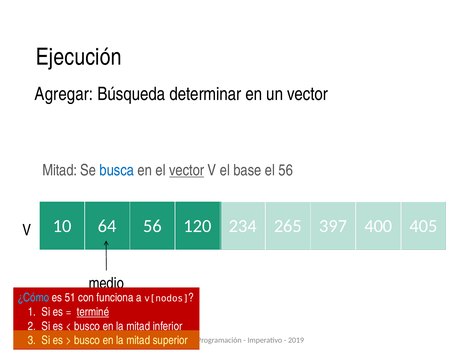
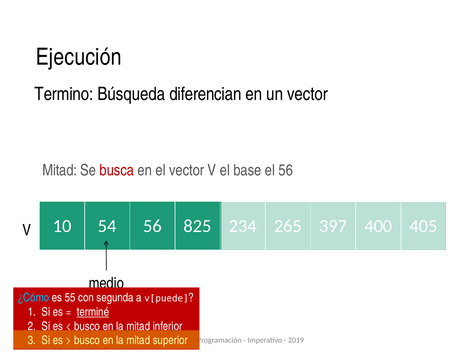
Agregar: Agregar -> Termino (64, 94)
determinar: determinar -> diferencian (205, 94)
busca colour: blue -> red (117, 170)
vector underline: present -> none (187, 170)
64: 64 -> 54 (107, 226)
120: 120 -> 825 (198, 226)
51: 51 -> 55 (70, 297)
funciona: funciona -> segunda (115, 297)
v[nodos: v[nodos -> v[puede (166, 298)
